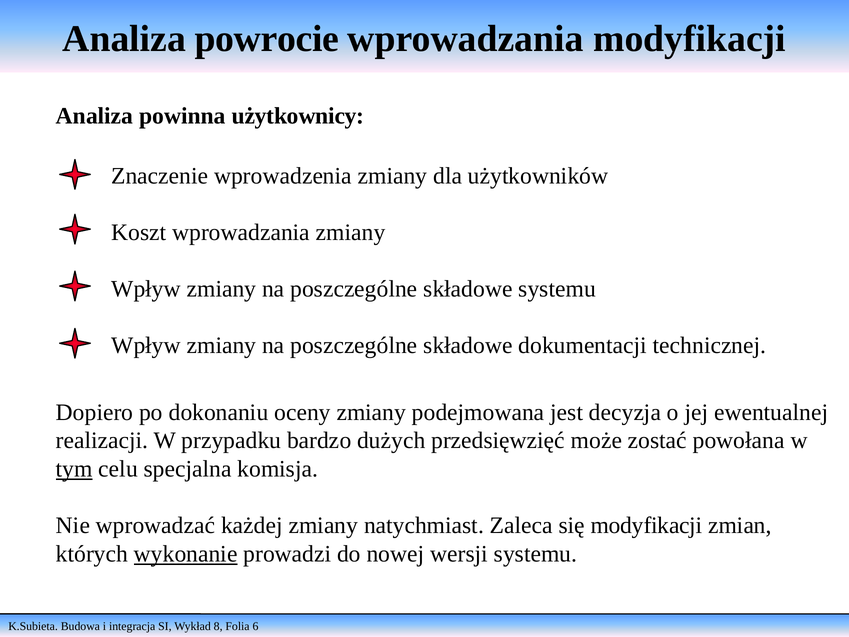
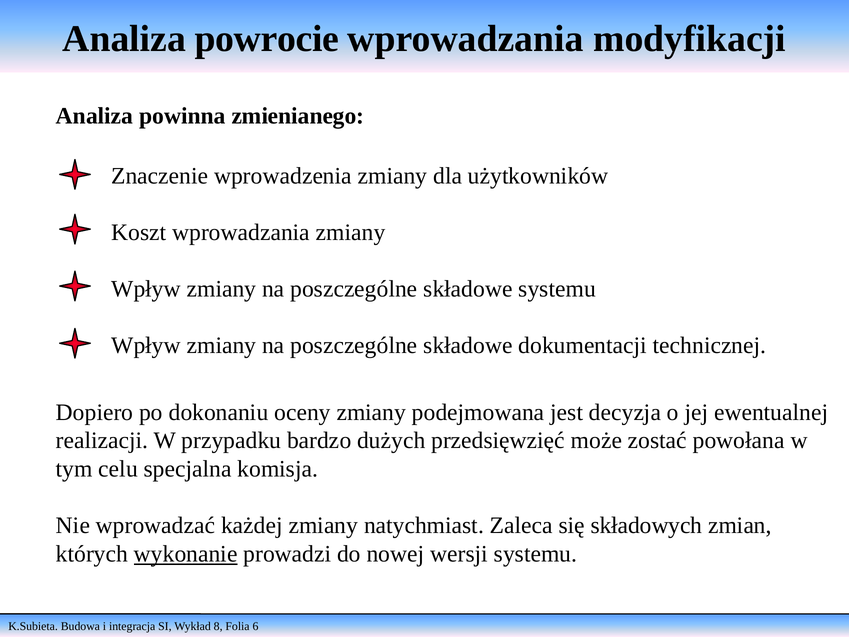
użytkownicy: użytkownicy -> zmienianego (298, 116)
tym underline: present -> none (74, 469)
się modyfikacji: modyfikacji -> składowych (646, 525)
